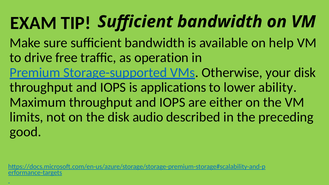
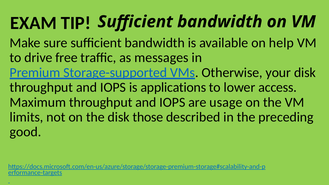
operation: operation -> messages (161, 58)
ability: ability -> access (278, 87)
either: either -> usage (226, 102)
audio: audio -> those (148, 117)
